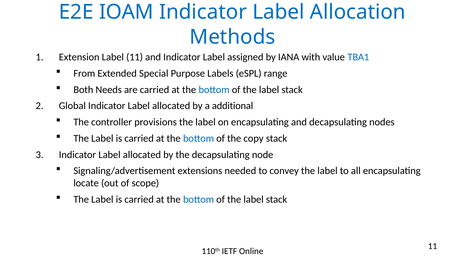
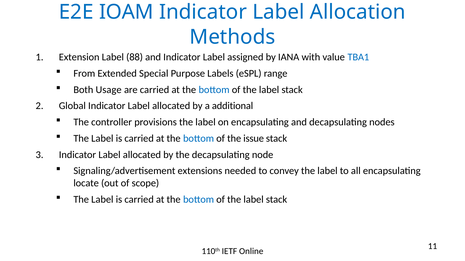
Label 11: 11 -> 88 (135, 57)
Needs: Needs -> Usage (109, 90)
copy: copy -> issue (254, 139)
